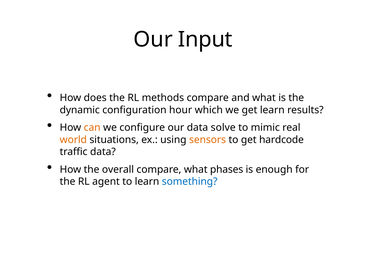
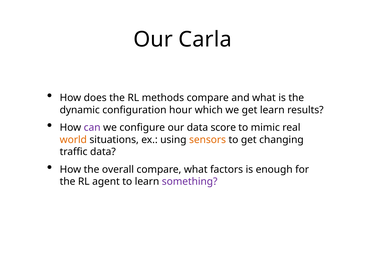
Input: Input -> Carla (205, 40)
can colour: orange -> purple (92, 128)
solve: solve -> score (223, 128)
hardcode: hardcode -> changing (281, 140)
phases: phases -> factors (227, 170)
something colour: blue -> purple (190, 182)
